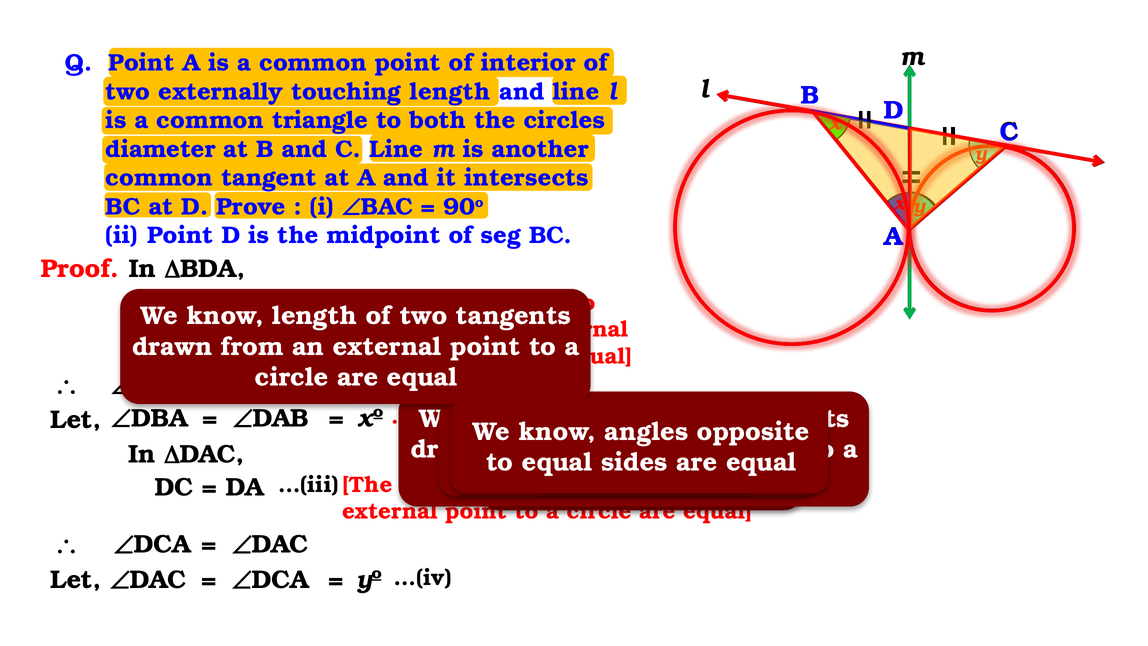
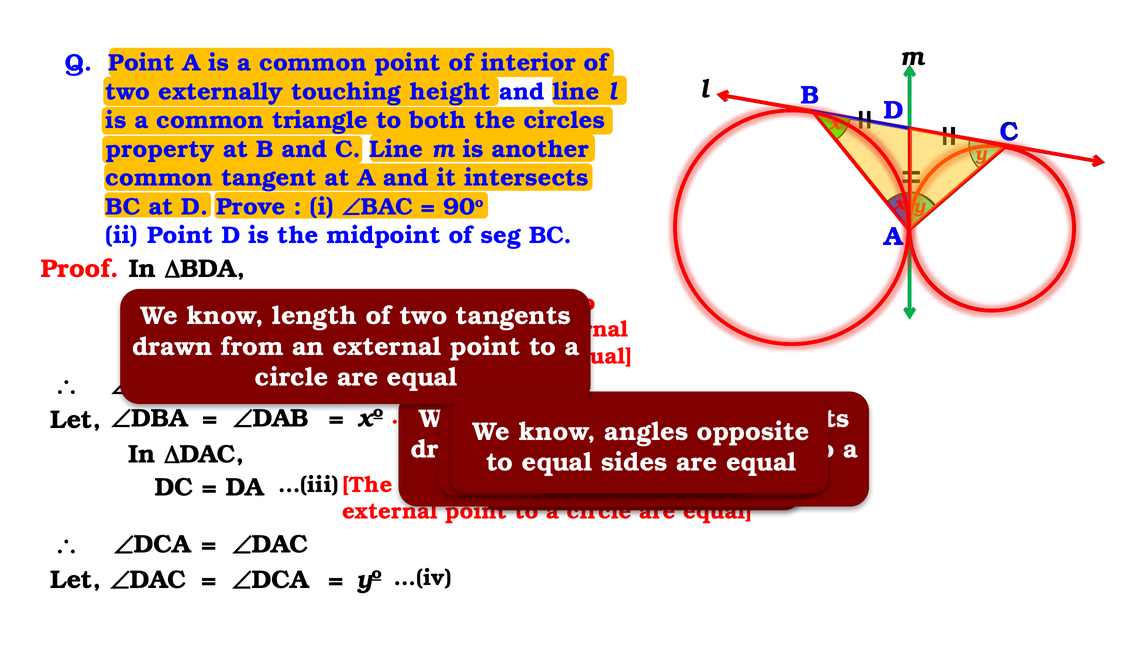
touching length: length -> height (450, 92)
diameter: diameter -> property (160, 149)
